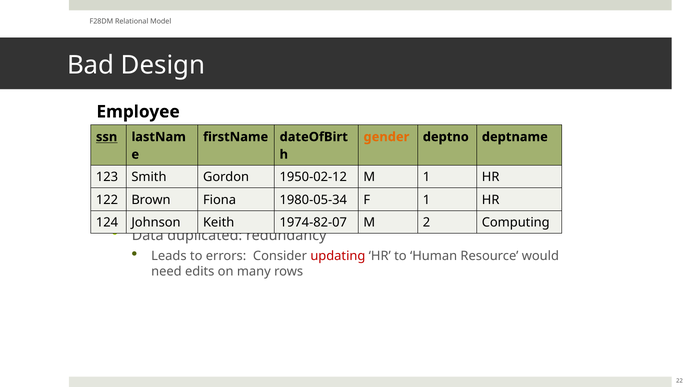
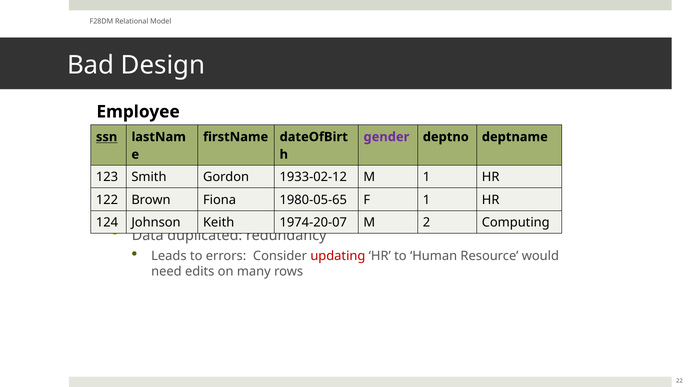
gender colour: orange -> purple (386, 137)
1950-02-12: 1950-02-12 -> 1933-02-12 (313, 177)
1980-05-34: 1980-05-34 -> 1980-05-65 (313, 200)
1974-82-07: 1974-82-07 -> 1974-20-07 (313, 223)
